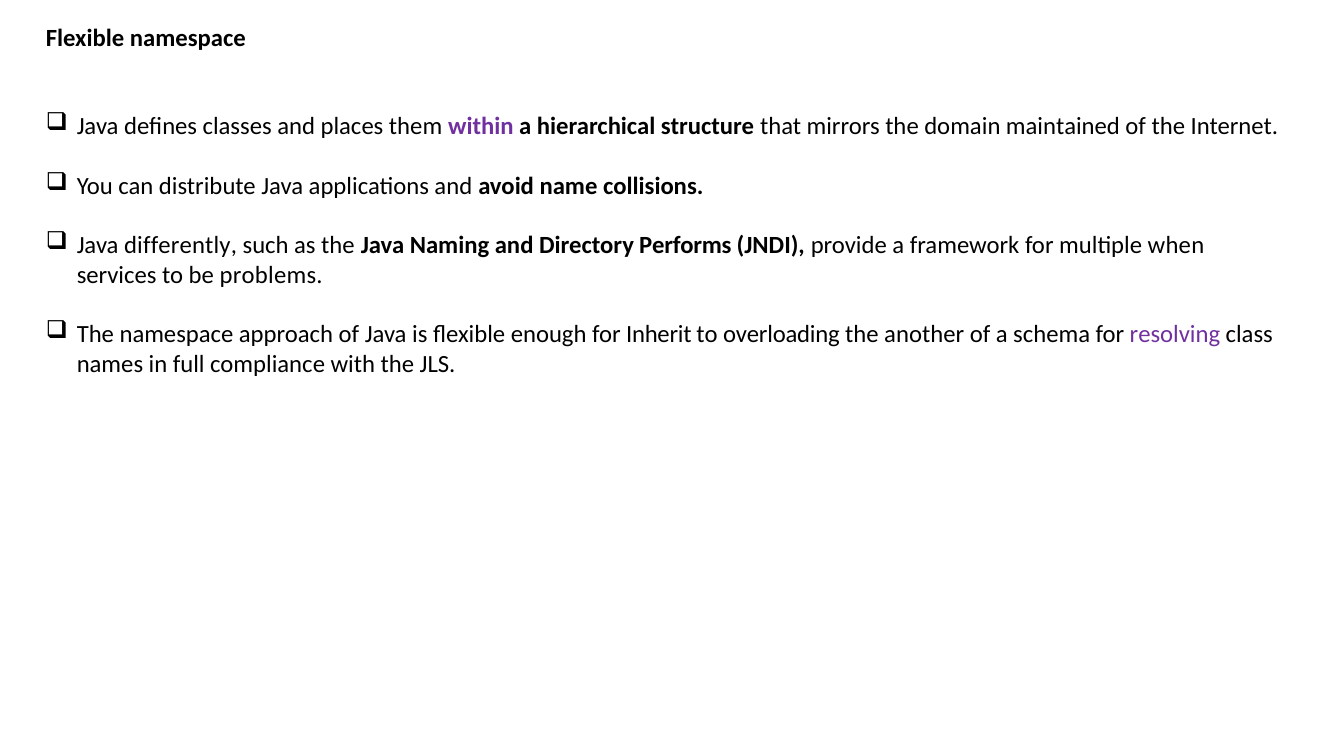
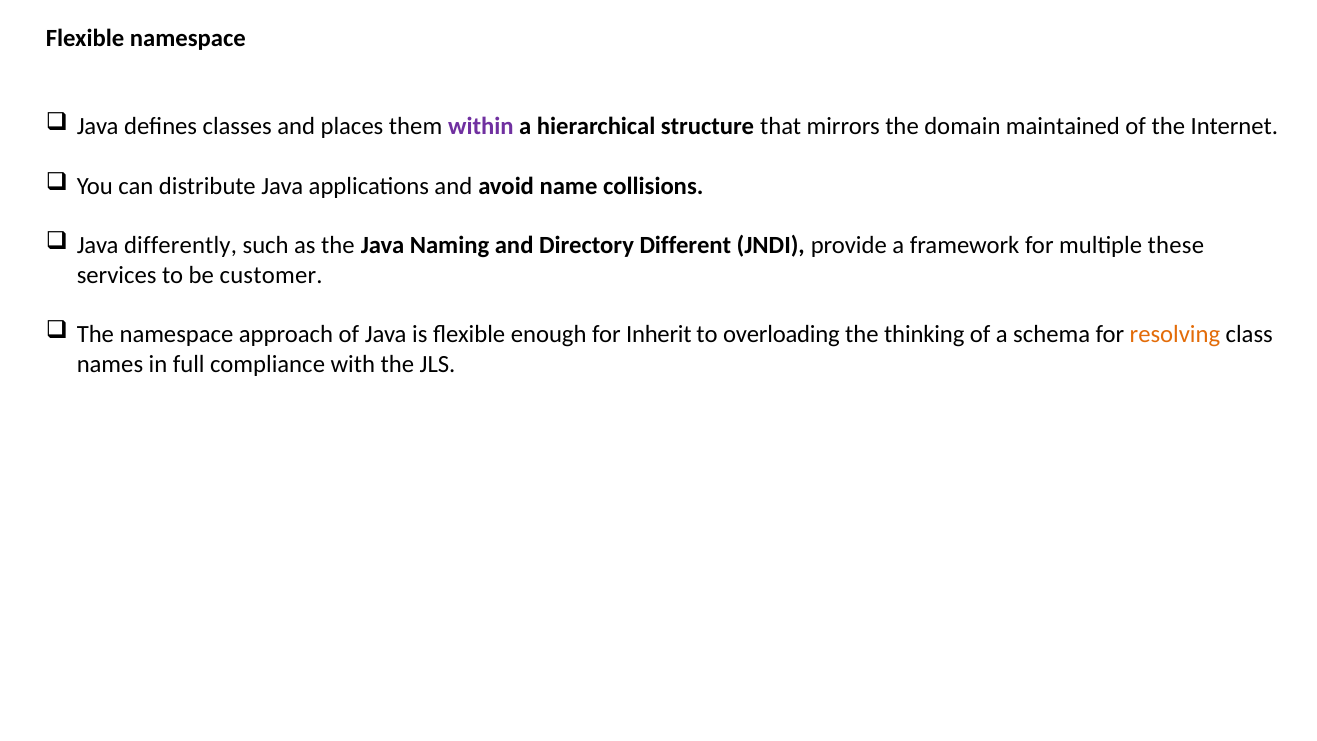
Performs: Performs -> Different (685, 245)
when: when -> these (1176, 245)
problems: problems -> customer (271, 275)
another: another -> thinking (924, 334)
resolving colour: purple -> orange (1175, 334)
